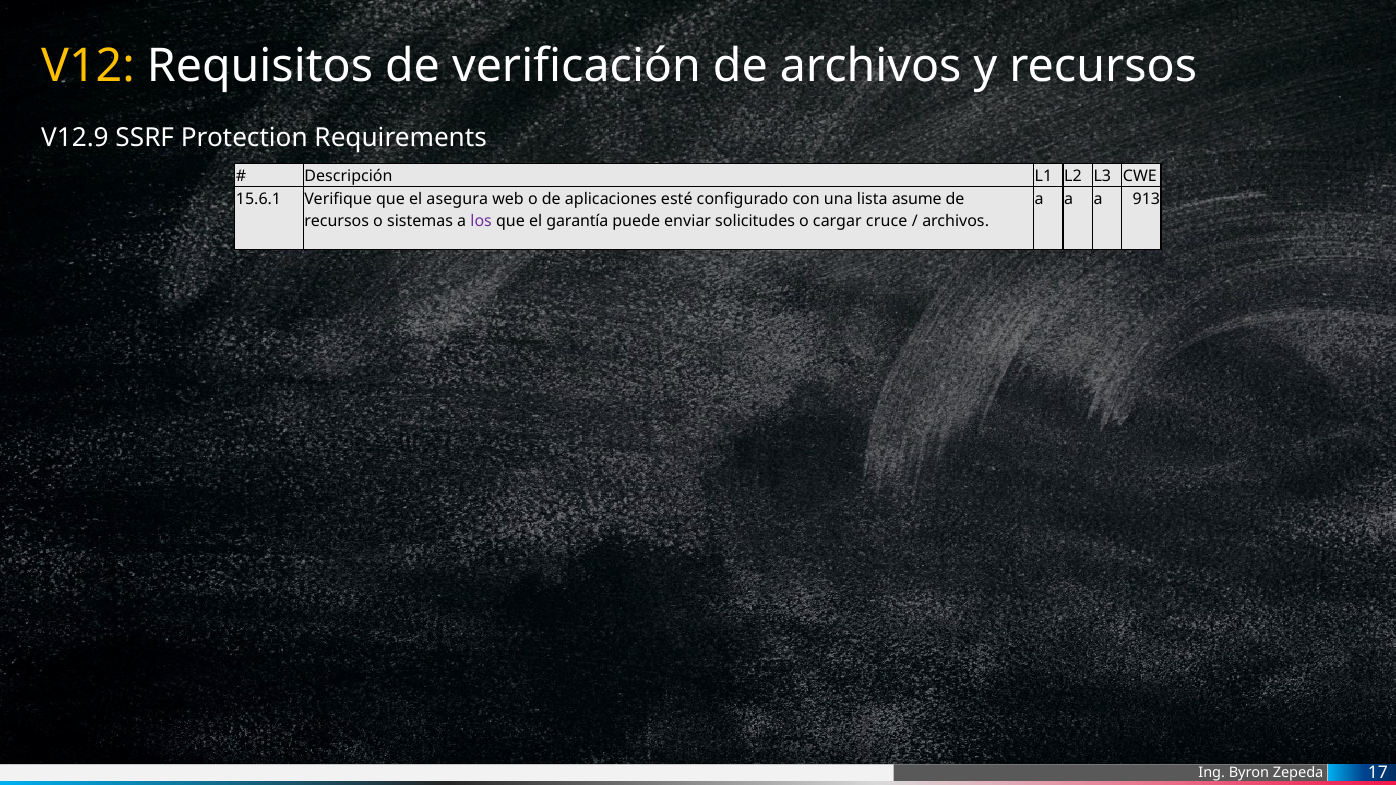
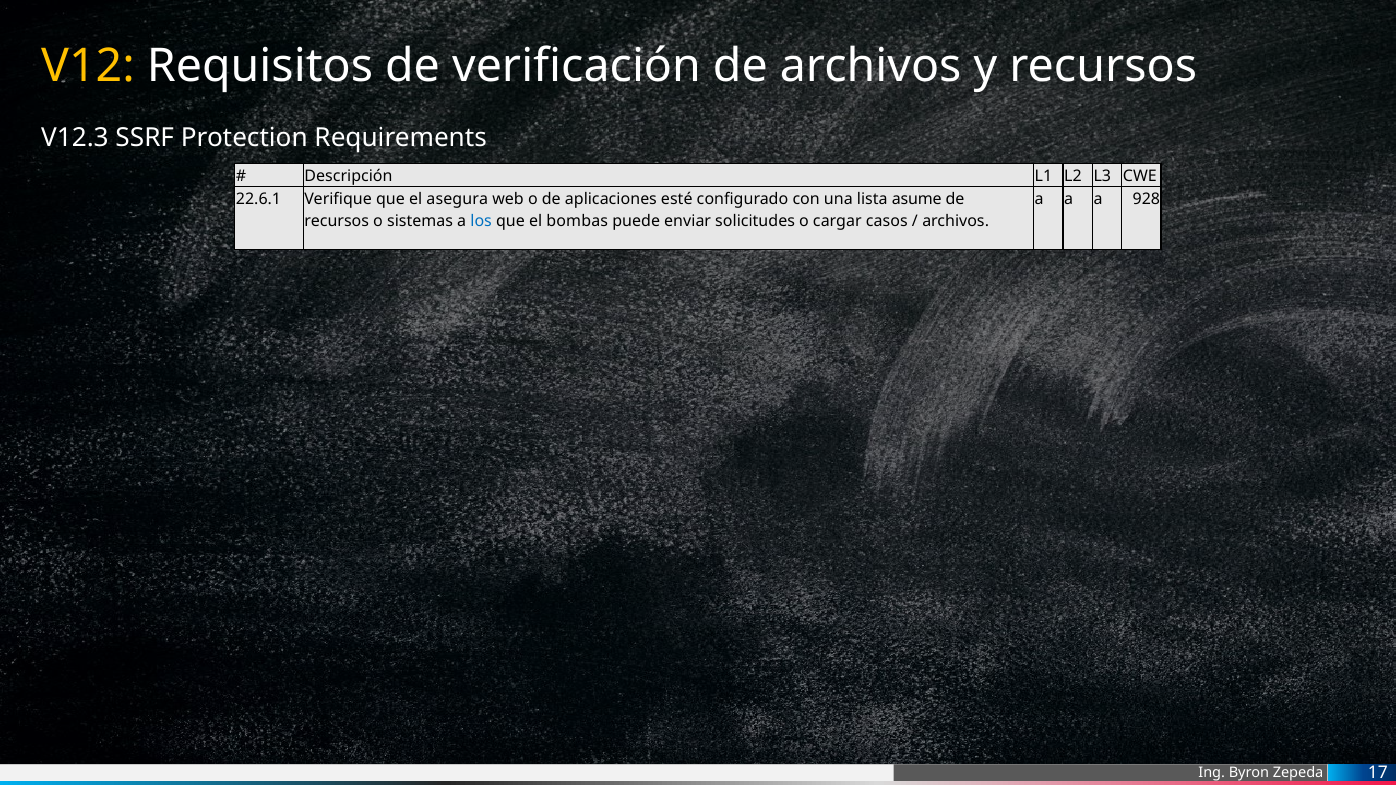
V12.9: V12.9 -> V12.3 (75, 138)
15.6.1: 15.6.1 -> 22.6.1 (258, 199)
913: 913 -> 928 (1146, 199)
los colour: purple -> blue (481, 221)
garantía: garantía -> bombas (577, 221)
cruce: cruce -> casos (887, 221)
